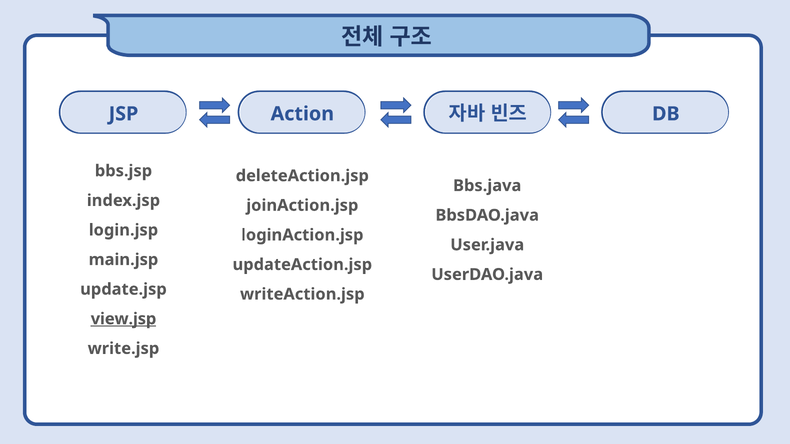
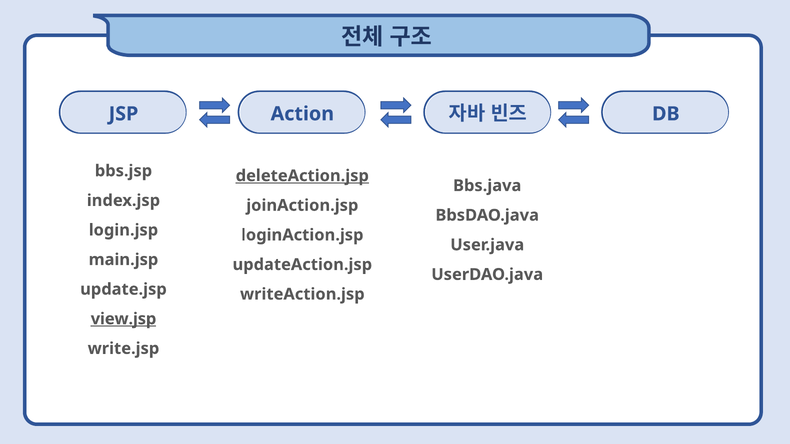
deleteAction.jsp underline: none -> present (302, 176)
